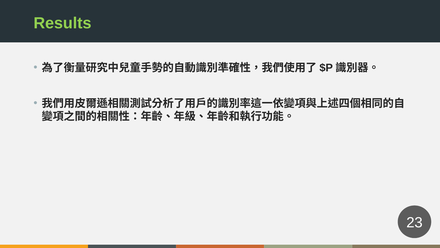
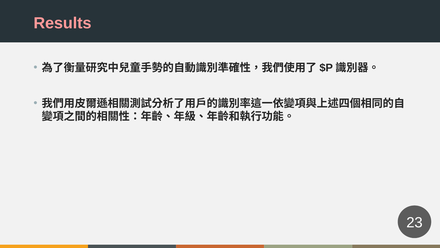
Results colour: light green -> pink (63, 23)
